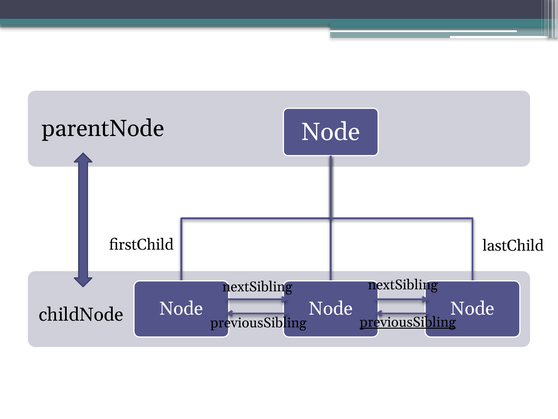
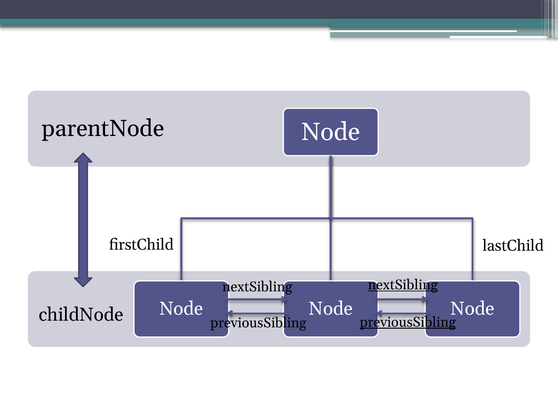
nextSibling underline: none -> present (403, 285)
